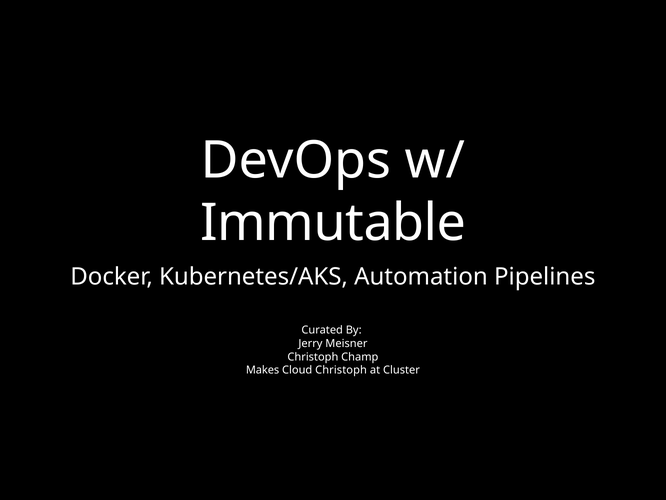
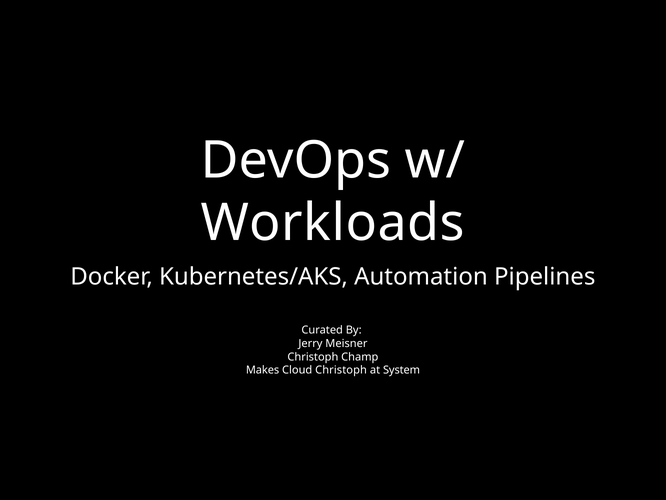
Immutable: Immutable -> Workloads (333, 223)
Cluster: Cluster -> System (402, 370)
